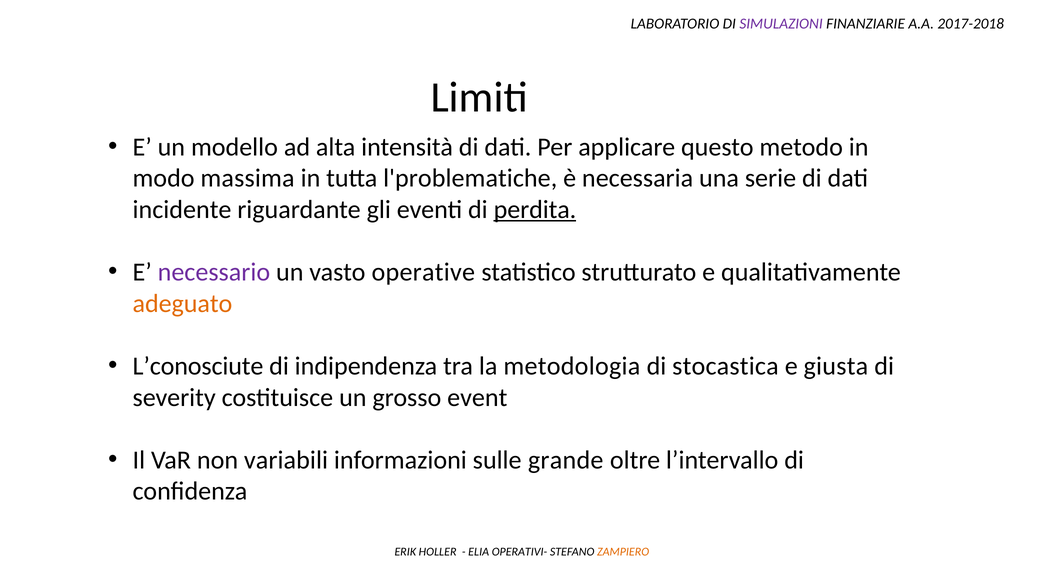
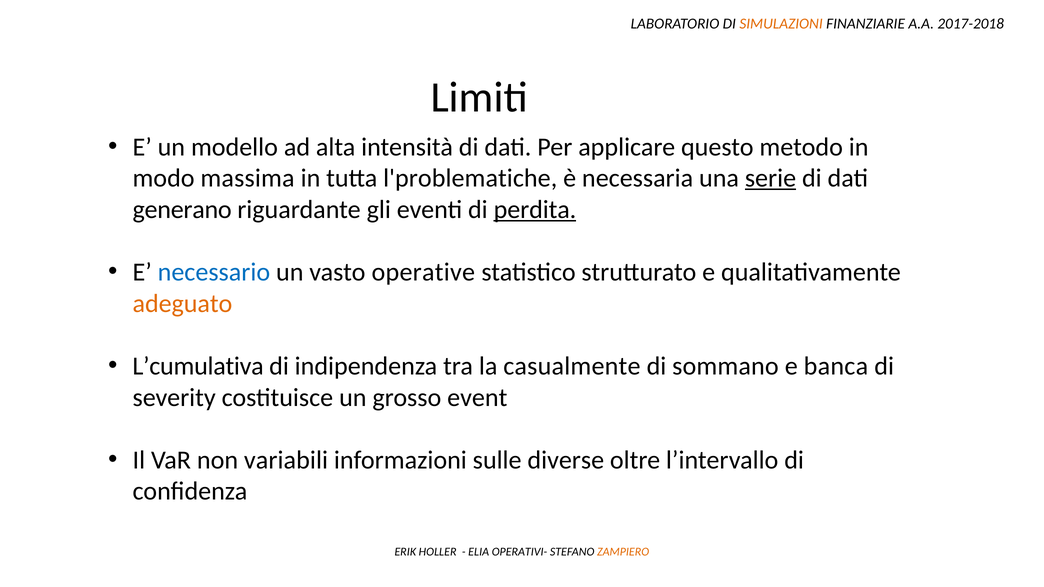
SIMULAZIONI colour: purple -> orange (781, 24)
serie underline: none -> present (771, 178)
incidente: incidente -> generano (182, 210)
necessario colour: purple -> blue (214, 272)
L’conosciute: L’conosciute -> L’cumulativa (198, 366)
metodologia: metodologia -> casualmente (572, 366)
stocastica: stocastica -> sommano (725, 366)
giusta: giusta -> banca (836, 366)
grande: grande -> diverse (566, 460)
